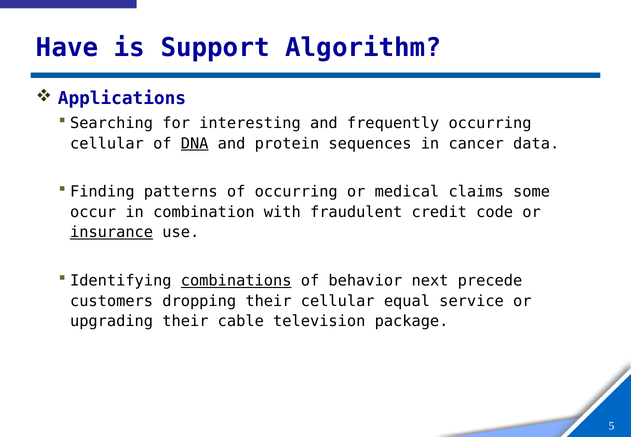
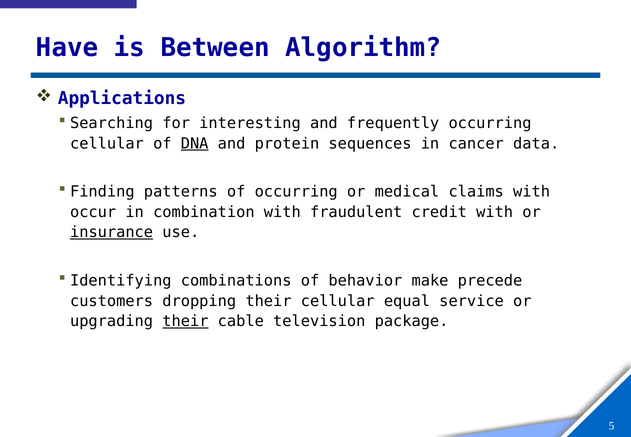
Support: Support -> Between (215, 48)
claims some: some -> with (532, 192)
credit code: code -> with (495, 212)
combinations underline: present -> none (236, 281)
next: next -> make (430, 281)
their underline: none -> present (185, 321)
